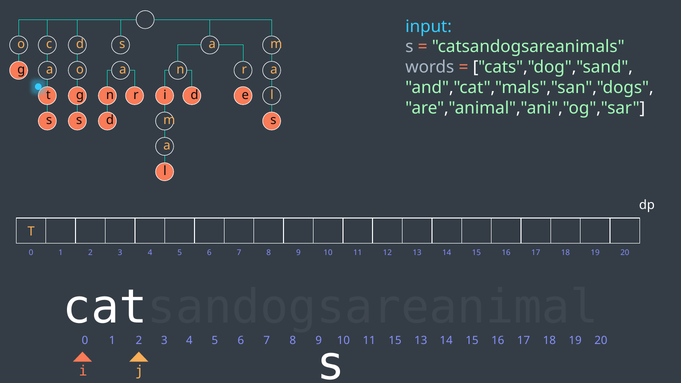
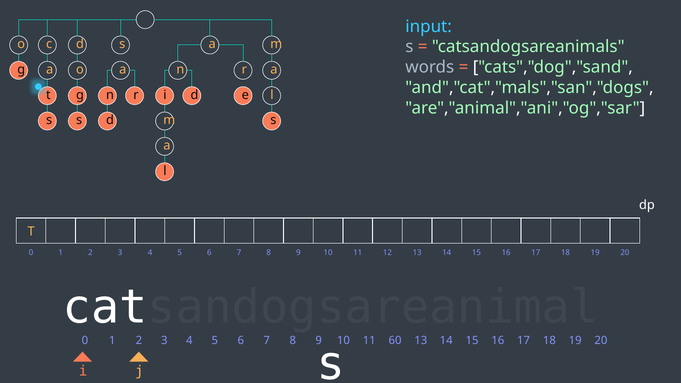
11 15: 15 -> 60 (395, 341)
